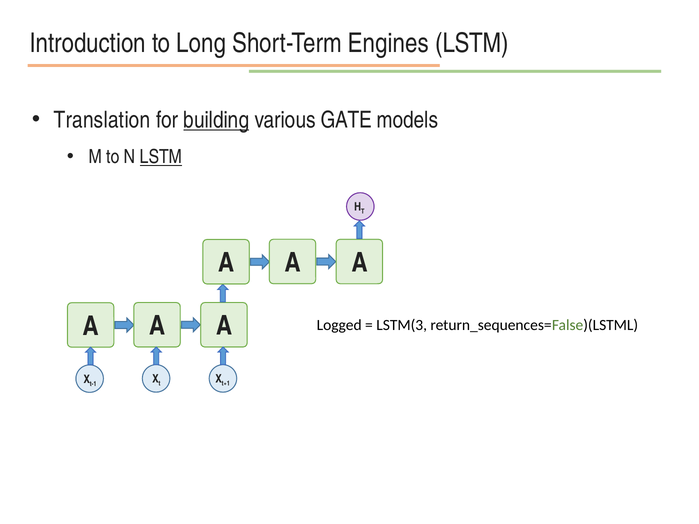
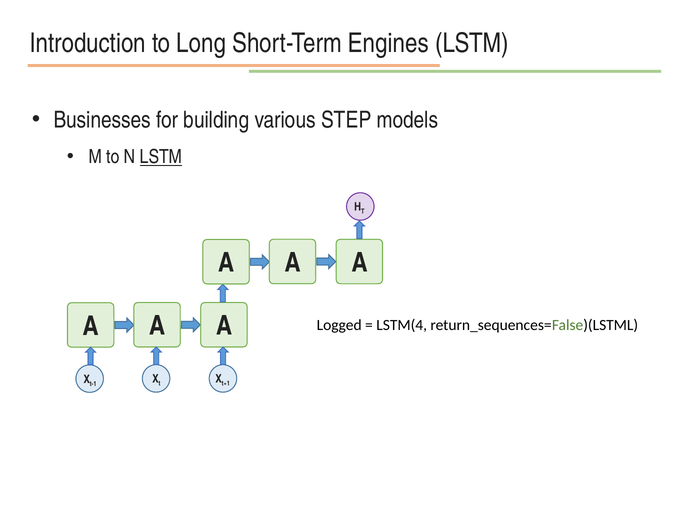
Translation: Translation -> Businesses (102, 120)
building underline: present -> none (216, 120)
GATE: GATE -> STEP (346, 120)
LSTM(3: LSTM(3 -> LSTM(4 (402, 325)
